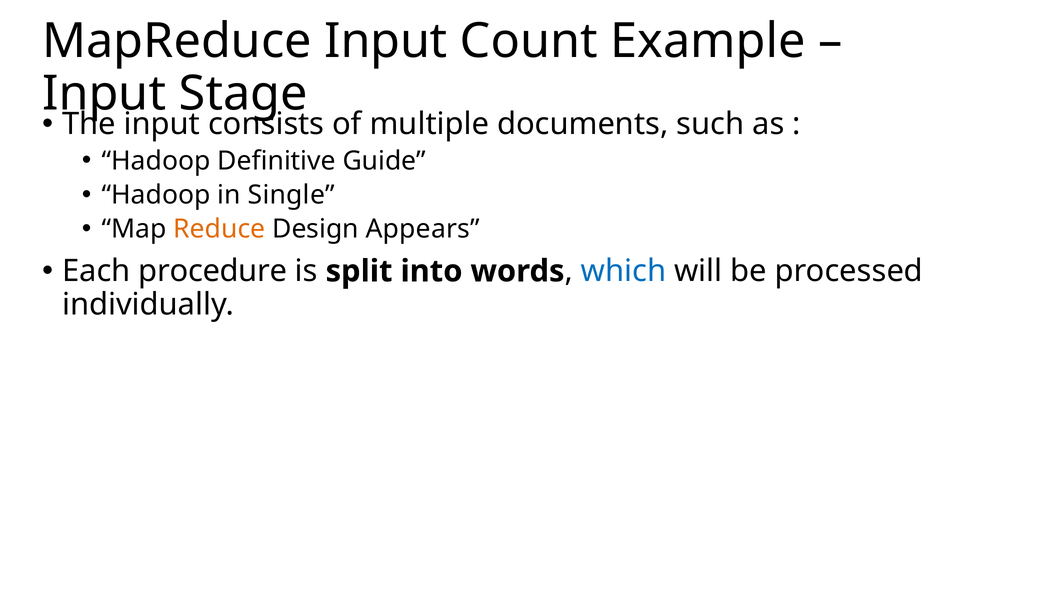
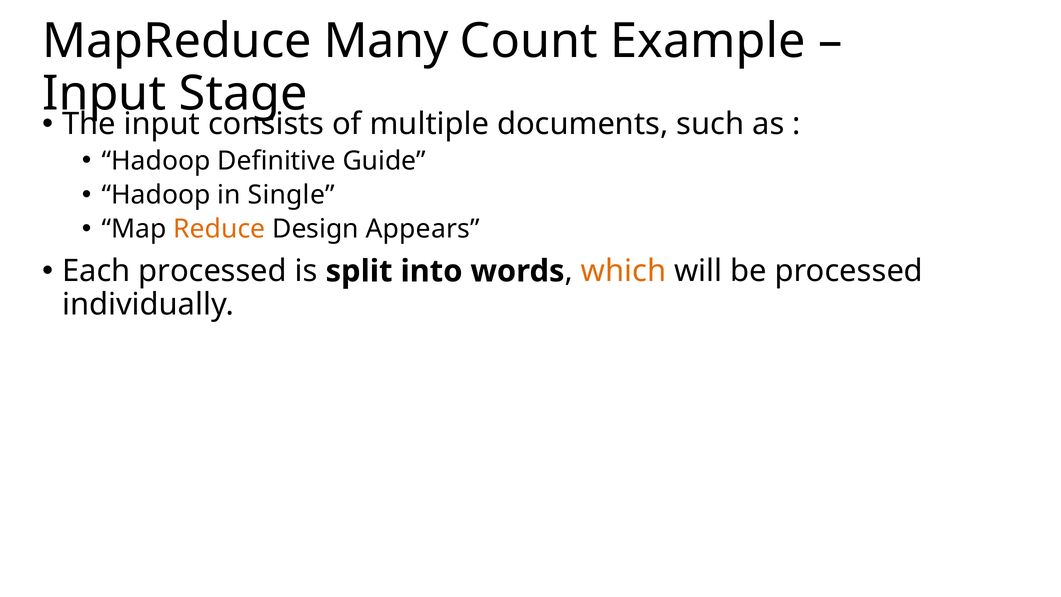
MapReduce Input: Input -> Many (386, 41)
Each procedure: procedure -> processed (213, 271)
which colour: blue -> orange (624, 271)
